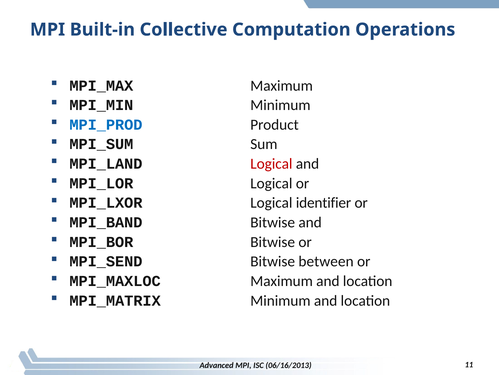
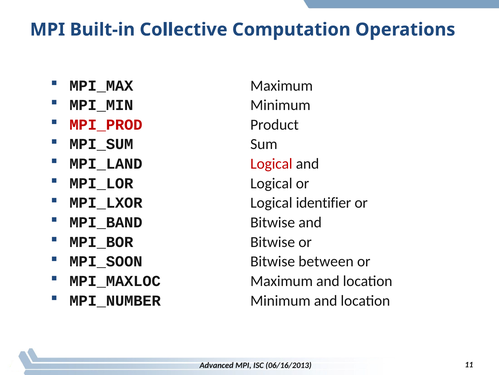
MPI_PROD colour: blue -> red (106, 124)
MPI_SEND: MPI_SEND -> MPI_SOON (106, 261)
MPI_MATRIX: MPI_MATRIX -> MPI_NUMBER (115, 300)
